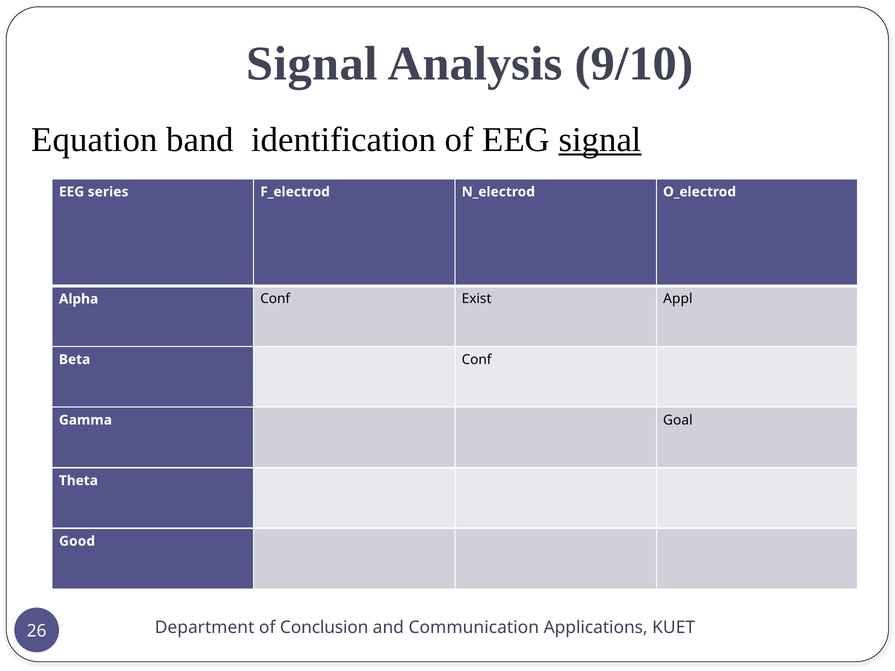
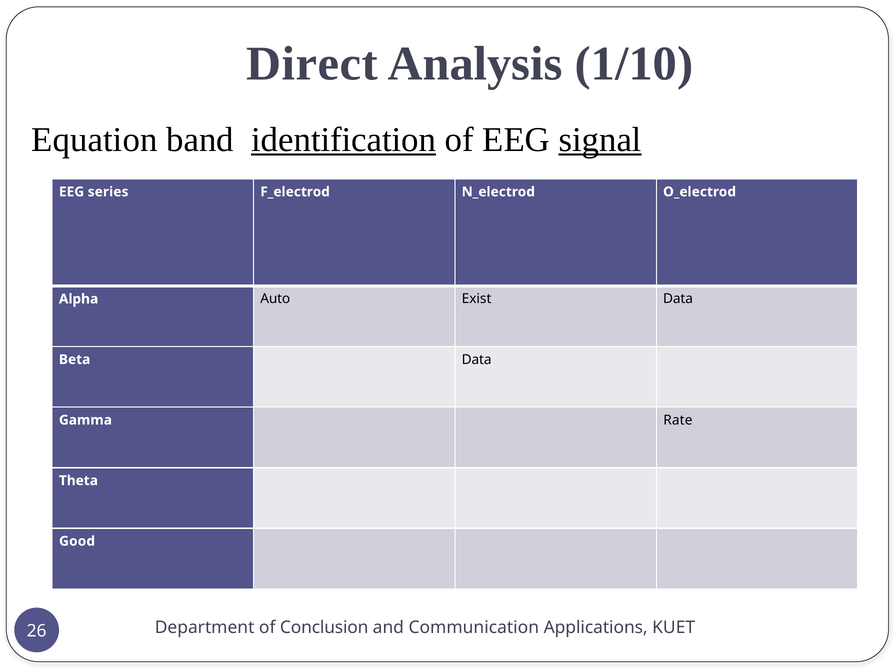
Signal: Signal -> Direct (312, 64)
9/10: 9/10 -> 1/10 (634, 64)
identification underline: none -> present (344, 140)
Alpha Conf: Conf -> Auto (275, 299)
Exist Appl: Appl -> Data (678, 299)
Beta Conf: Conf -> Data (477, 360)
Goal: Goal -> Rate (678, 420)
